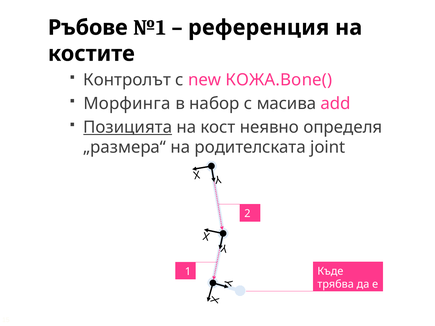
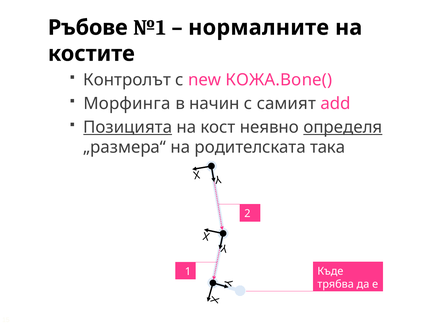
референция: референция -> нормалните (259, 28)
набор: набор -> начин (214, 104)
масива: масива -> самият (286, 104)
определя underline: none -> present (343, 127)
joint: joint -> така (328, 148)
